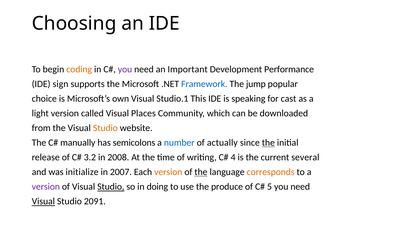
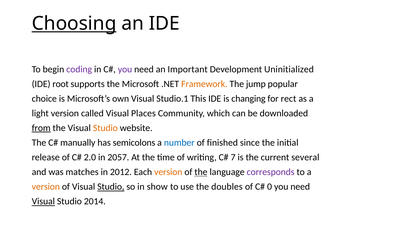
Choosing underline: none -> present (74, 24)
coding colour: orange -> purple (79, 69)
Performance: Performance -> Uninitialized (289, 69)
sign: sign -> root (61, 84)
Framework colour: blue -> orange (204, 84)
speaking: speaking -> changing (248, 98)
cast: cast -> rect (289, 98)
from underline: none -> present (41, 128)
actually: actually -> finished (222, 142)
the underline: present -> none (268, 142)
3.2: 3.2 -> 2.0 (90, 157)
2008: 2008 -> 2057 (118, 157)
4: 4 -> 7 (233, 157)
initialize: initialize -> matches (82, 172)
2007: 2007 -> 2012 (121, 172)
corresponds colour: orange -> purple (271, 172)
version colour: purple -> orange (46, 186)
doing: doing -> show (157, 186)
produce: produce -> doubles (227, 186)
5: 5 -> 0 (270, 186)
2091: 2091 -> 2014 (95, 201)
